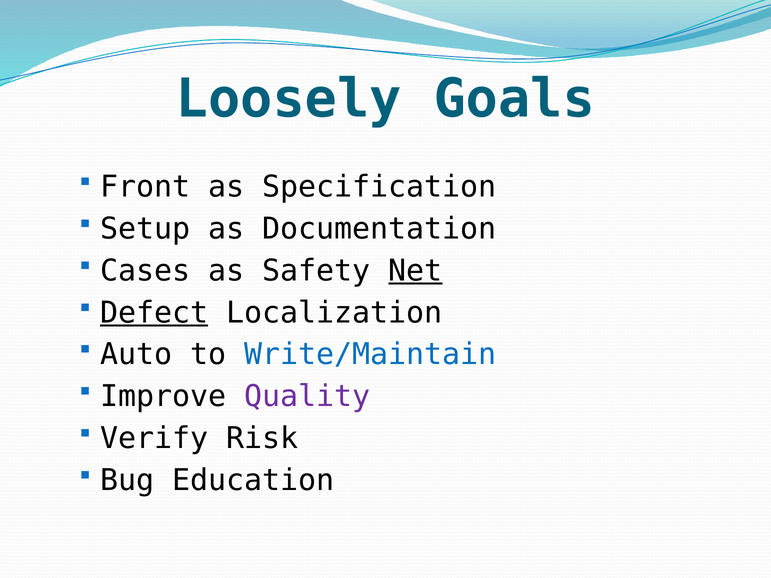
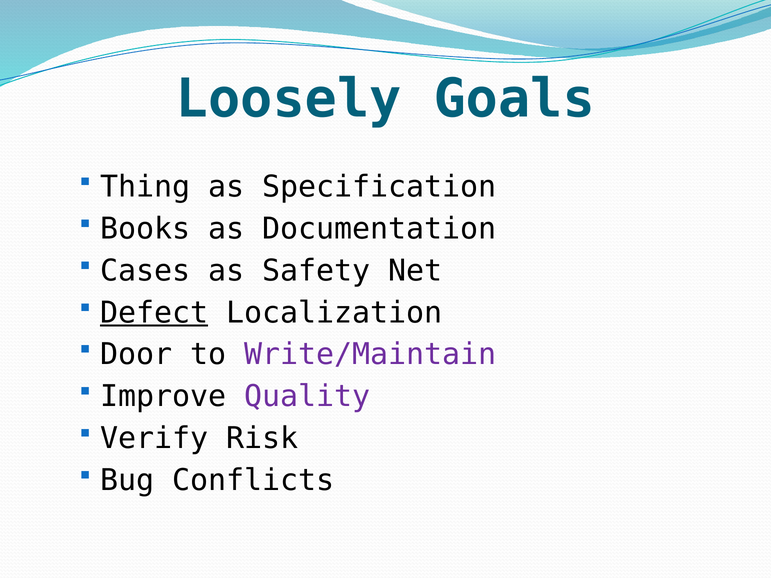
Front: Front -> Thing (145, 187)
Setup: Setup -> Books (145, 229)
Net underline: present -> none (415, 271)
Auto: Auto -> Door (136, 355)
Write/Maintain colour: blue -> purple (370, 355)
Education: Education -> Conflicts (253, 480)
